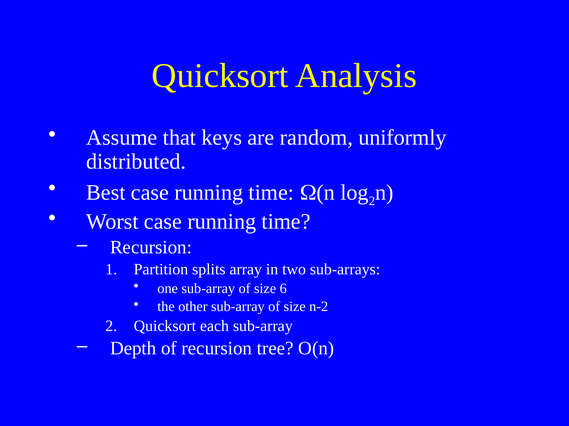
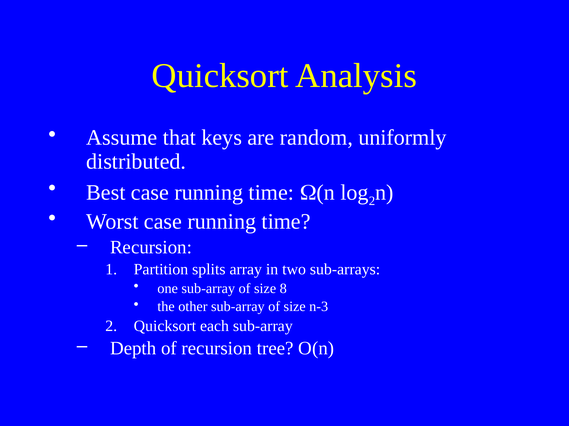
6: 6 -> 8 (283, 289)
n-2: n-2 -> n-3 (319, 307)
